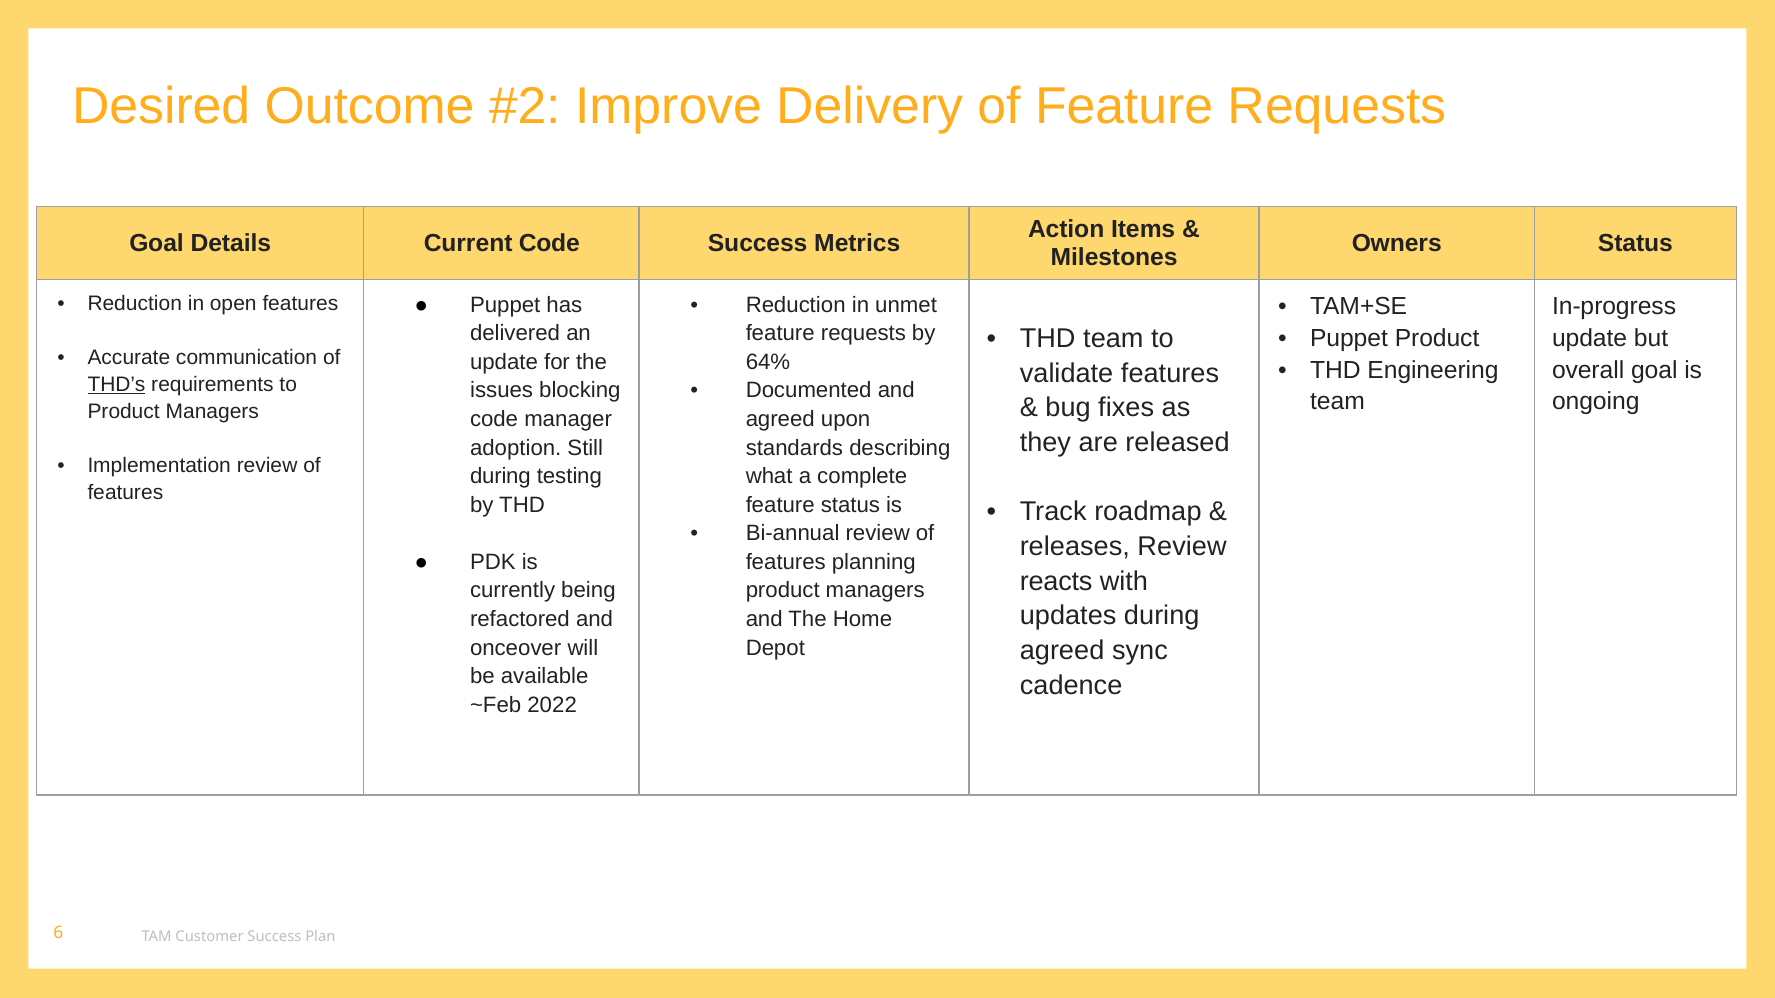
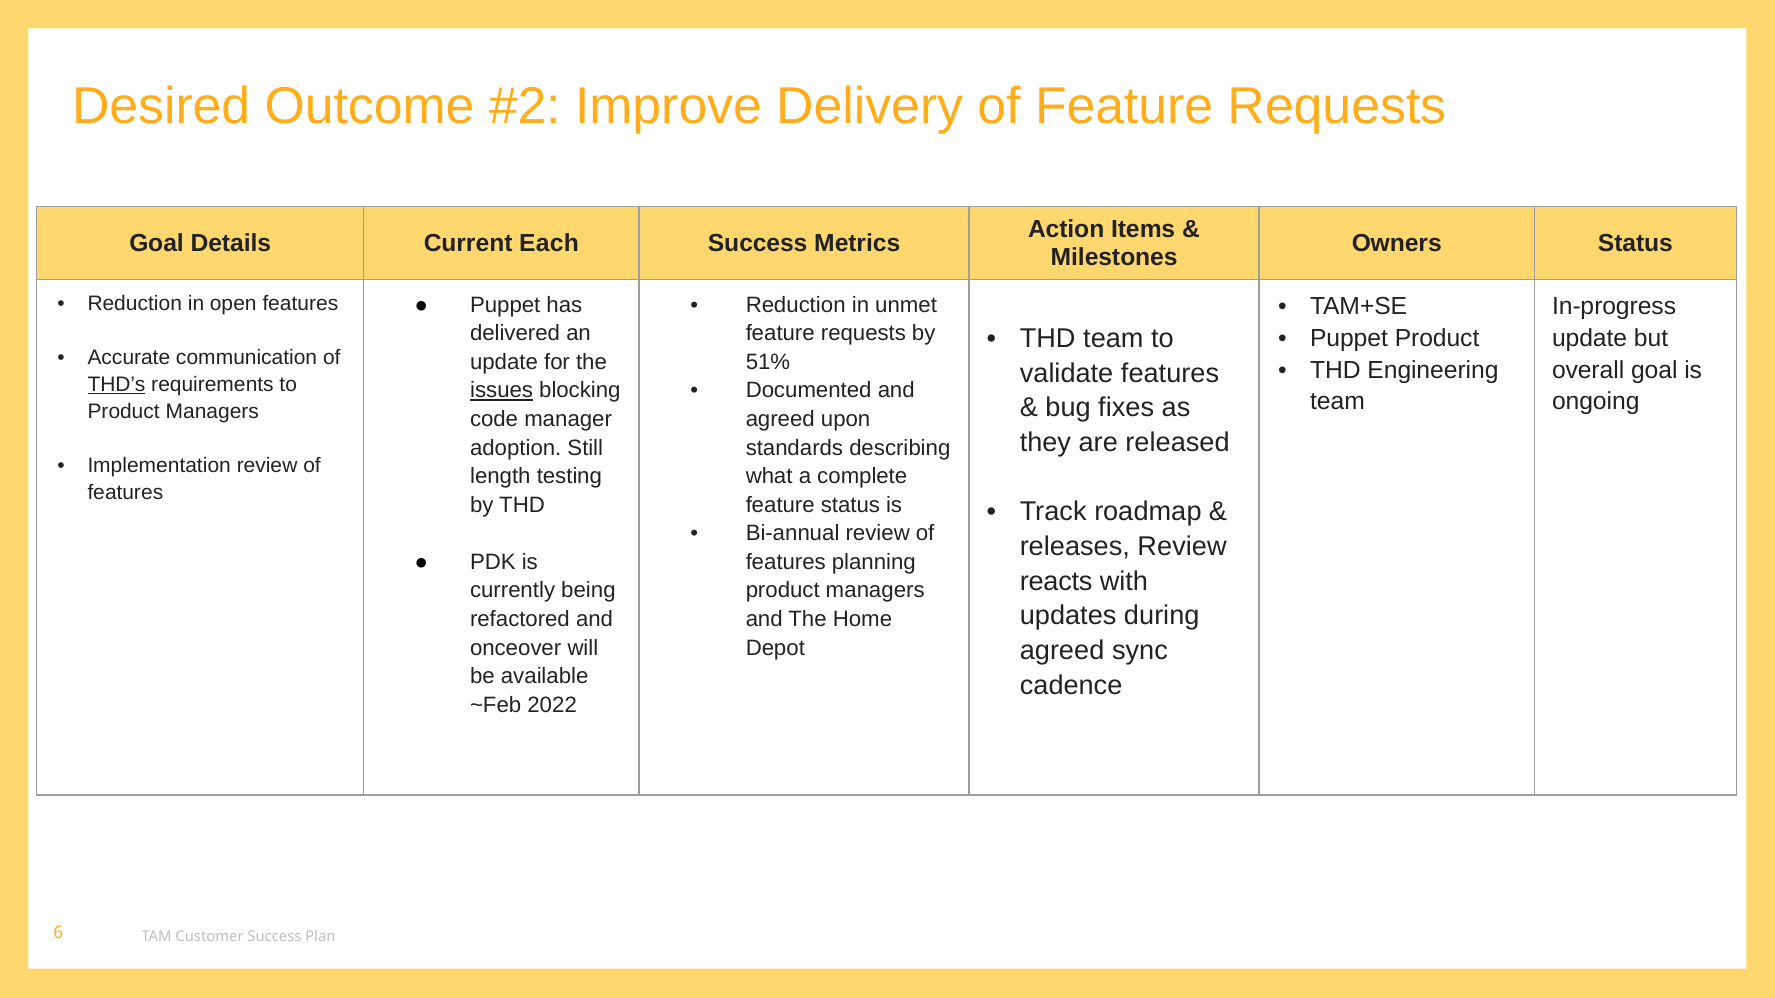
Current Code: Code -> Each (549, 244)
64%: 64% -> 51% (768, 362)
issues underline: none -> present (502, 391)
during: during -> length (500, 477)
